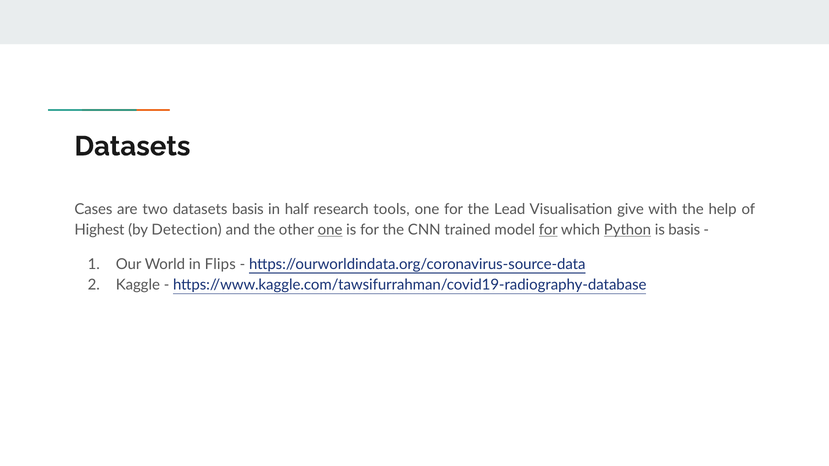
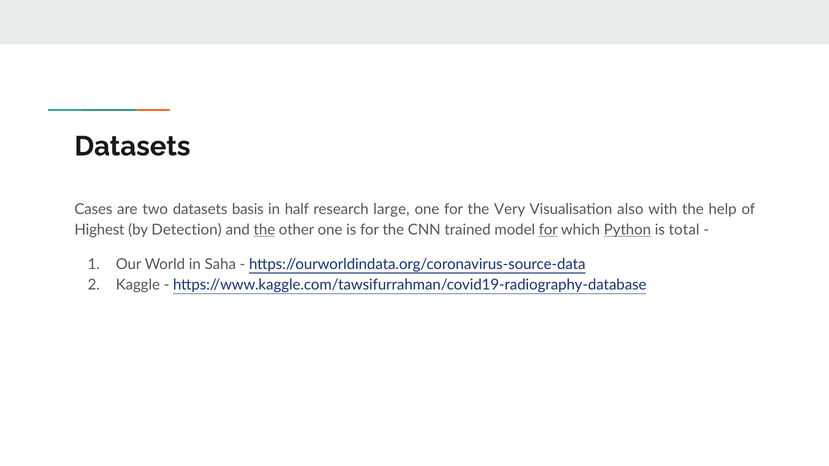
tools: tools -> large (391, 209)
Lead: Lead -> Very (510, 209)
give: give -> also (630, 209)
the underline: none -> present (264, 230)
one underline: present -> none (330, 230)
is basis: basis -> total (684, 230)
Flips: Flips -> Saha (220, 264)
